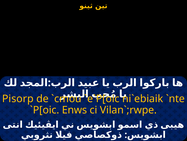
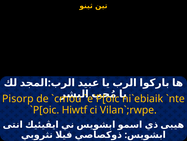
Enws: Enws -> Hiwtf (75, 110)
